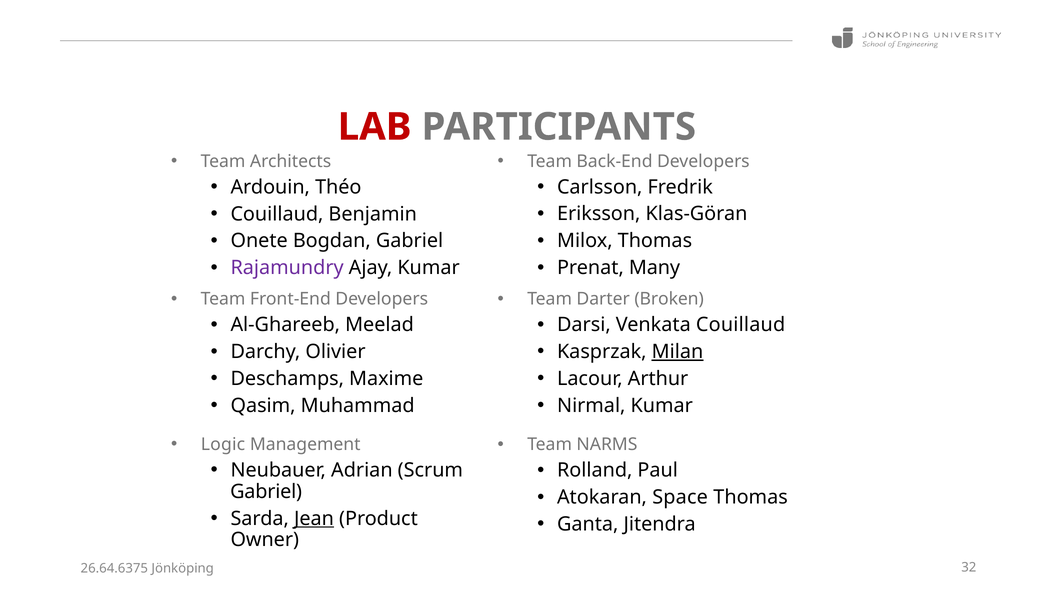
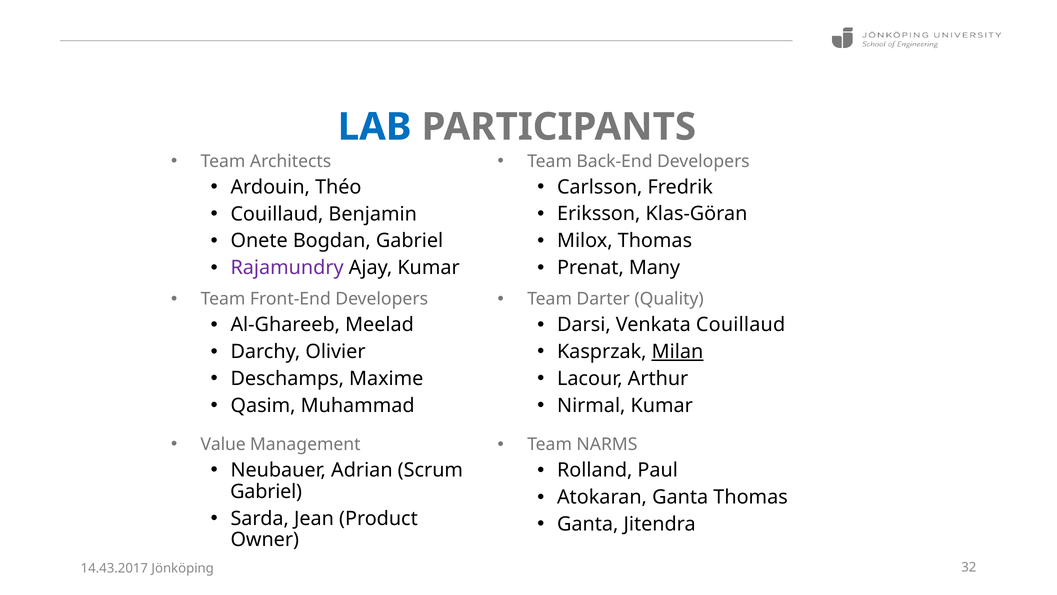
LAB colour: red -> blue (375, 127)
Broken: Broken -> Quality (669, 299)
Logic: Logic -> Value (223, 444)
Atokaran Space: Space -> Ganta (680, 497)
Jean underline: present -> none (314, 518)
26.64.6375: 26.64.6375 -> 14.43.2017 (114, 568)
